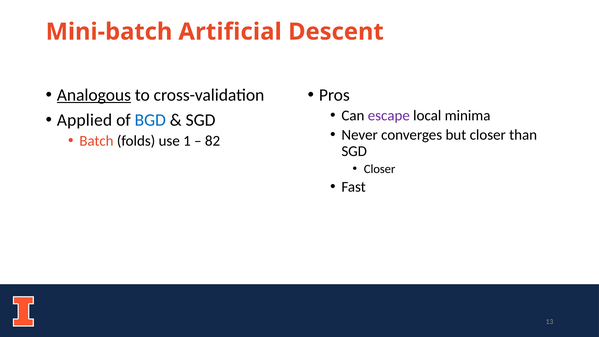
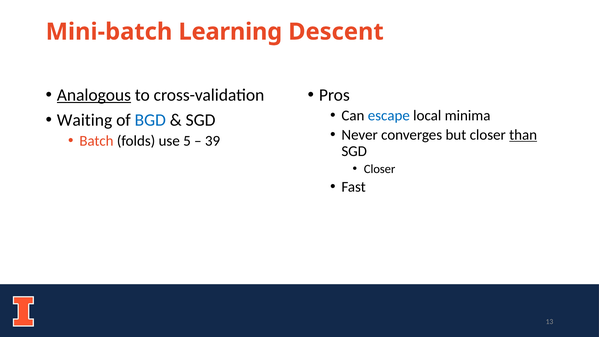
Artificial: Artificial -> Learning (230, 32)
escape colour: purple -> blue (389, 116)
Applied: Applied -> Waiting (85, 120)
than underline: none -> present (523, 135)
1: 1 -> 5 (187, 141)
82: 82 -> 39 (213, 141)
